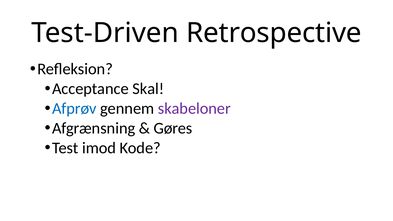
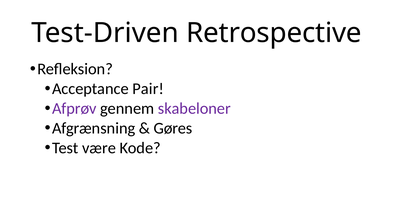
Skal: Skal -> Pair (148, 89)
Afprøv colour: blue -> purple (74, 109)
imod: imod -> være (99, 148)
